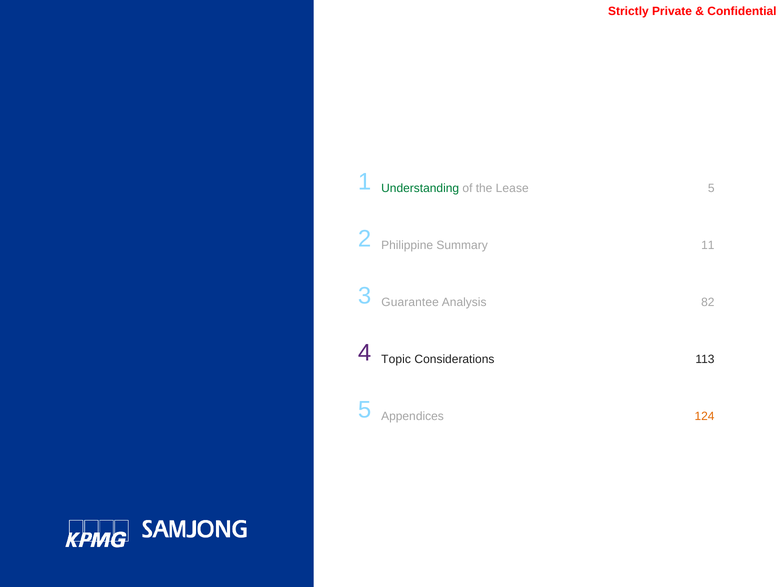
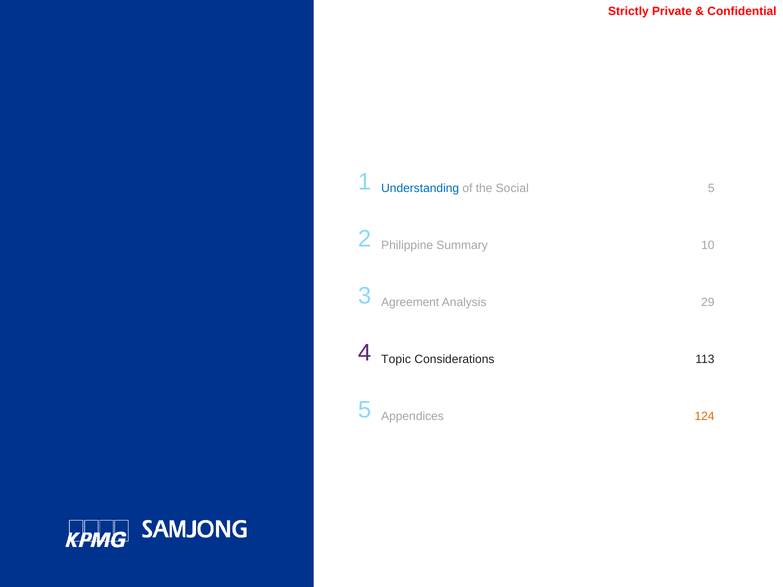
Understanding colour: green -> blue (420, 188)
Lease: Lease -> Social (512, 188)
11: 11 -> 10 (708, 245)
Guarantee: Guarantee -> Agreement (410, 302)
82: 82 -> 29 (708, 302)
